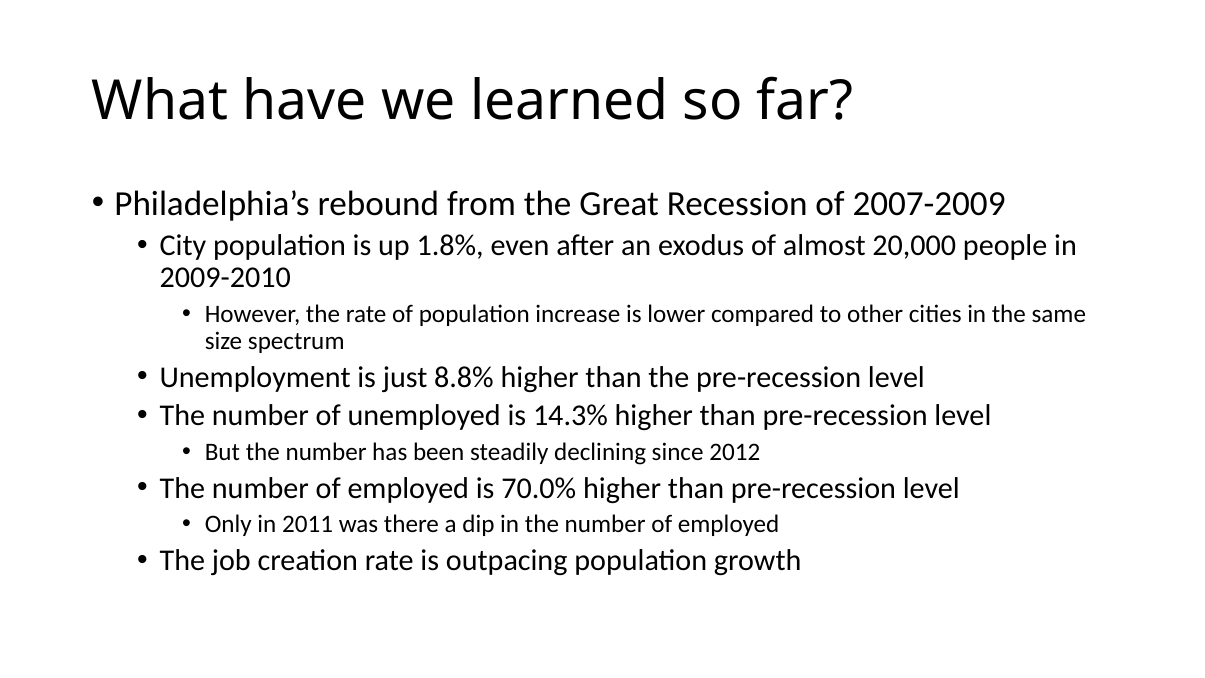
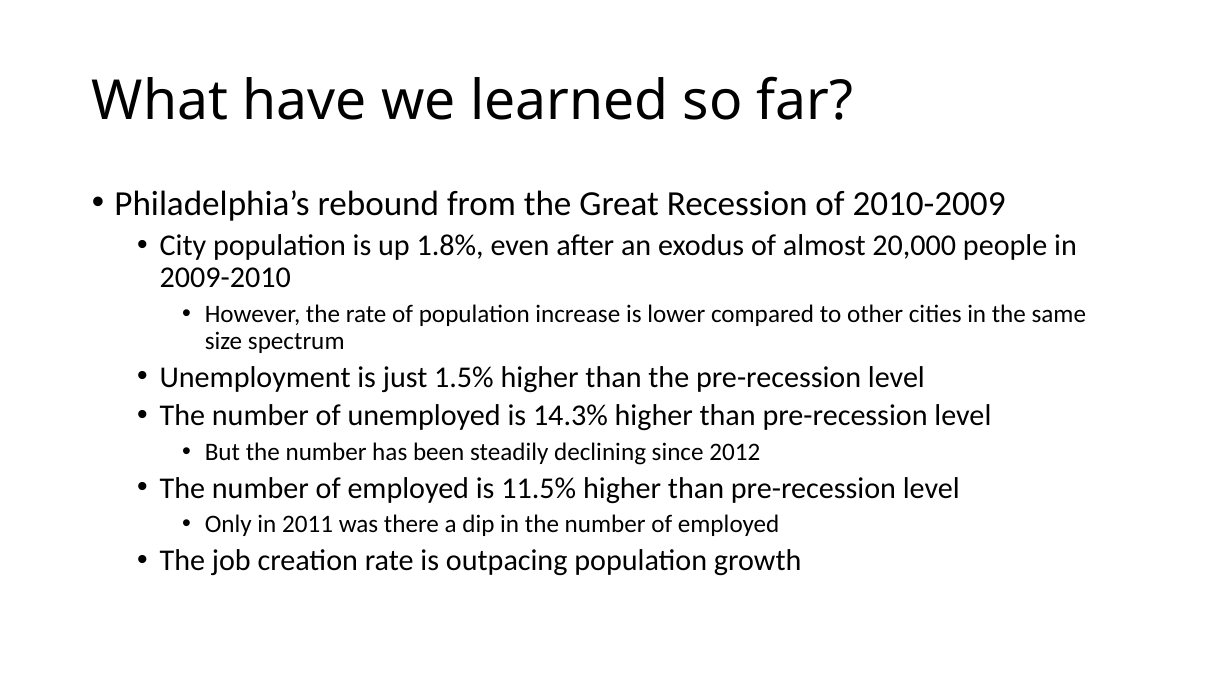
2007-2009: 2007-2009 -> 2010-2009 (929, 204)
8.8%: 8.8% -> 1.5% (464, 377)
70.0%: 70.0% -> 11.5% (539, 488)
